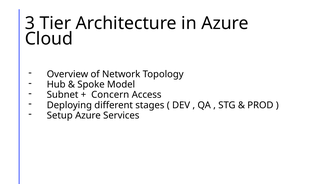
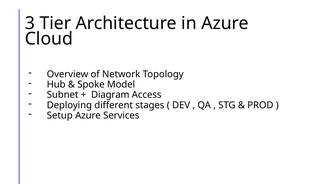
Concern: Concern -> Diagram (110, 94)
